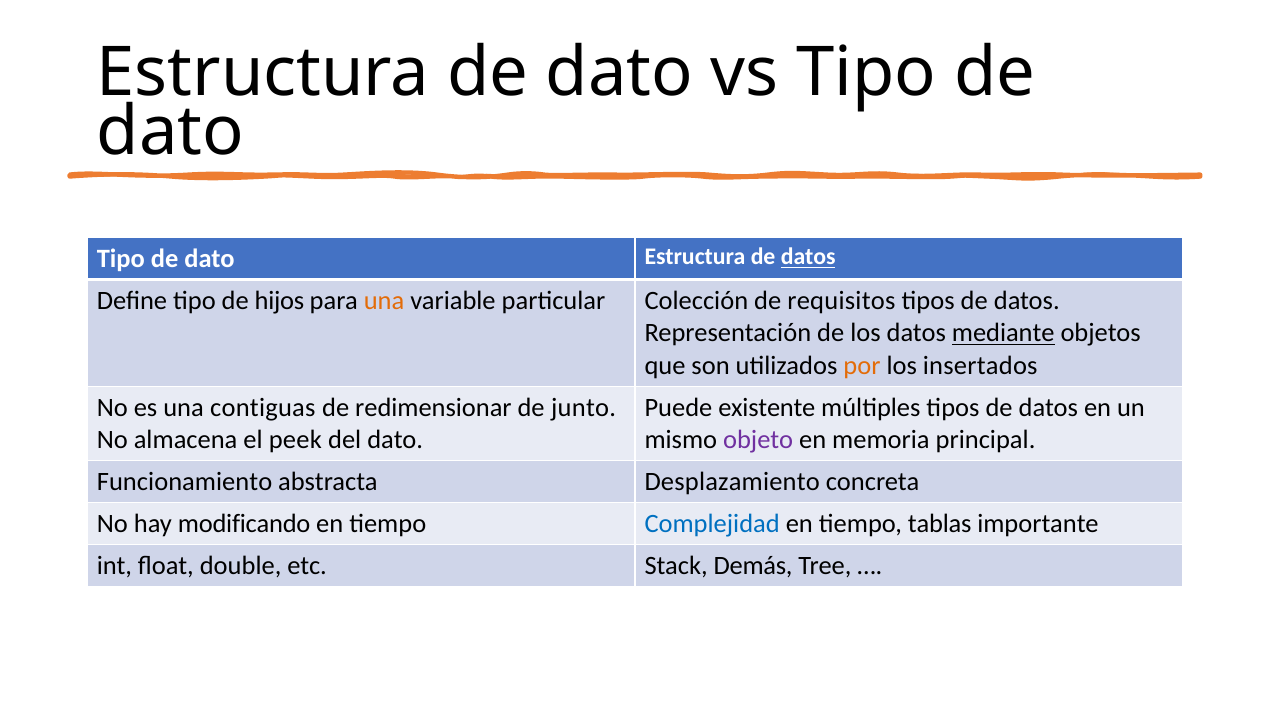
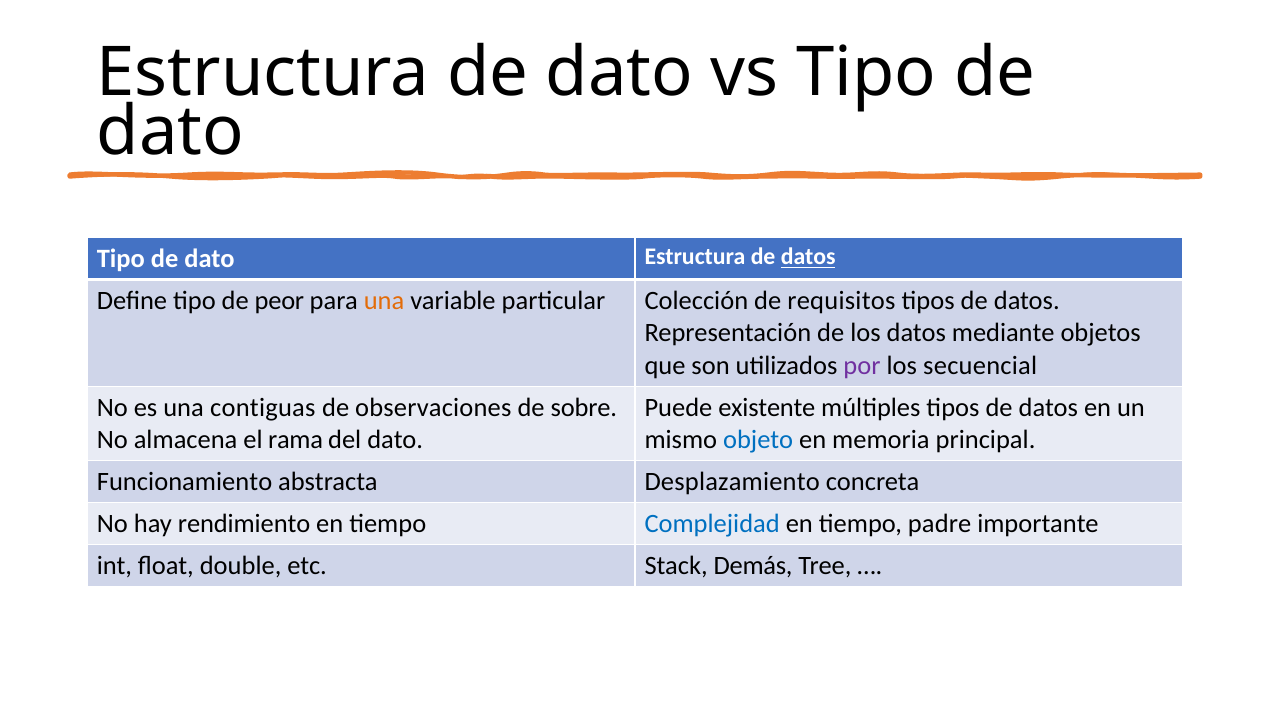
hijos: hijos -> peor (279, 301)
mediante underline: present -> none (1003, 333)
por colour: orange -> purple (862, 366)
insertados: insertados -> secuencial (980, 366)
redimensionar: redimensionar -> observaciones (433, 408)
junto: junto -> sobre (584, 408)
peek: peek -> rama (296, 440)
objeto colour: purple -> blue (758, 440)
modificando: modificando -> rendimiento (244, 524)
tablas: tablas -> padre (940, 524)
